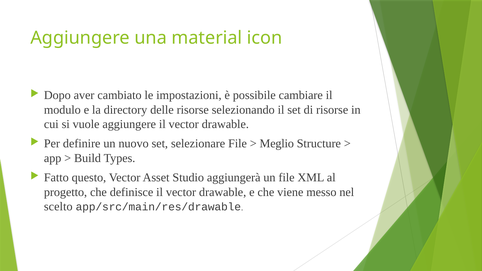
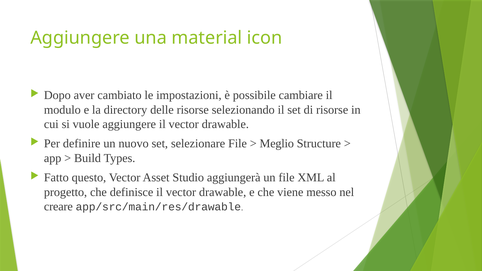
scelto: scelto -> creare (58, 207)
